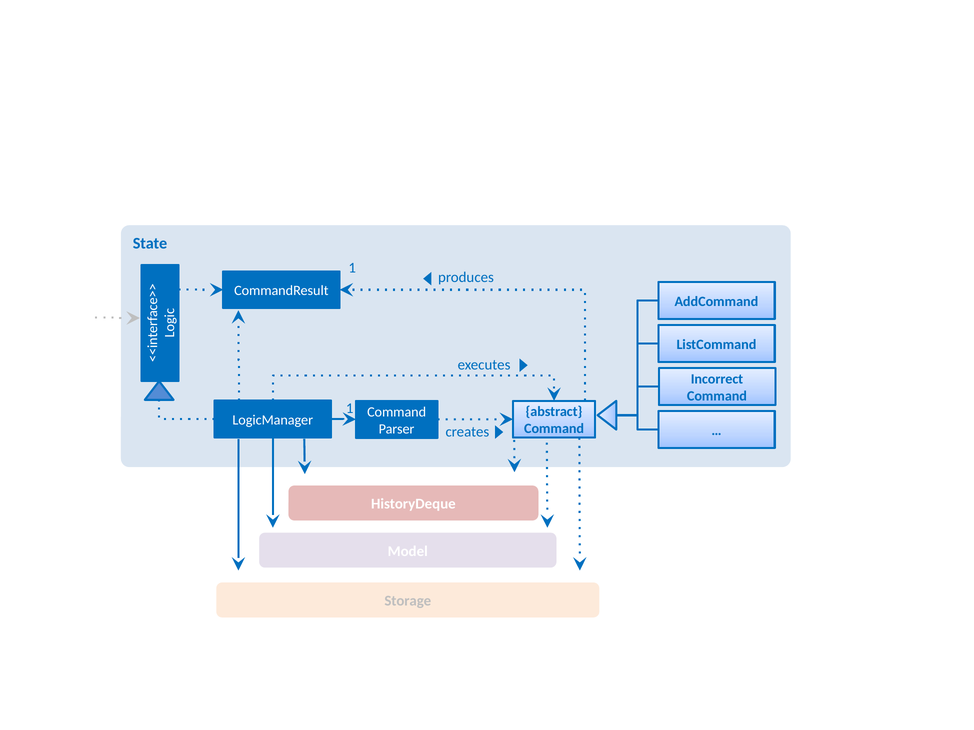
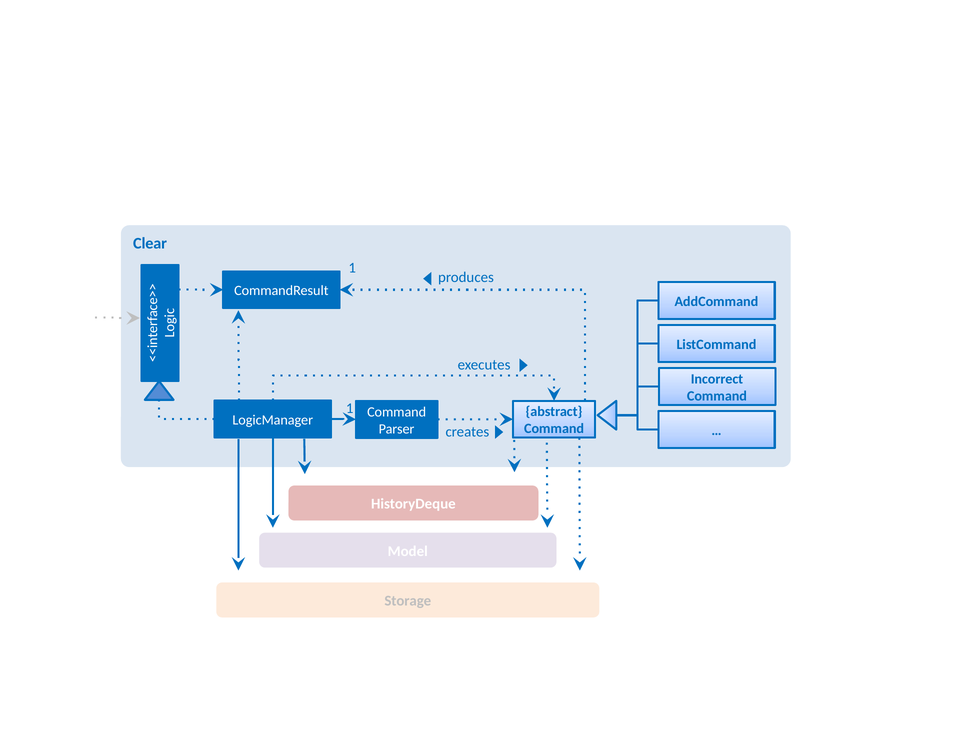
State: State -> Clear (150, 244)
